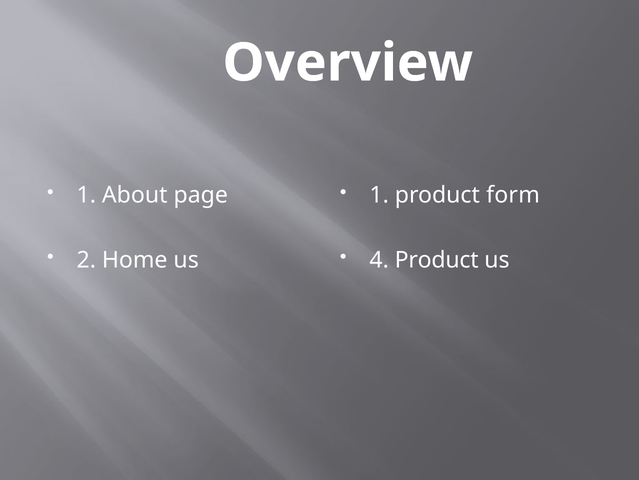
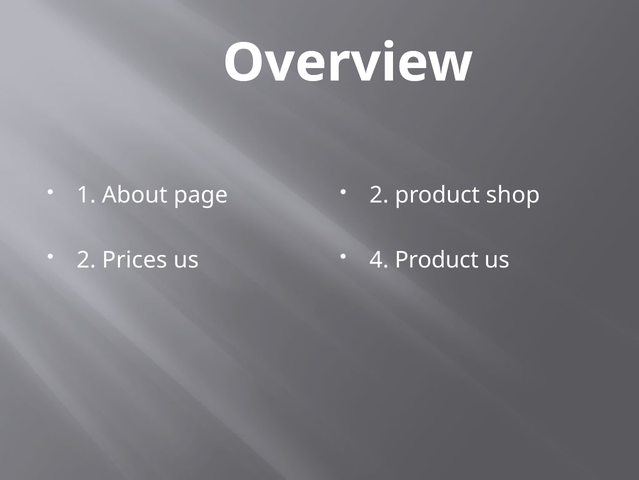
1: 1 -> 2 (379, 195)
form: form -> shop (513, 195)
Home: Home -> Prices (135, 260)
